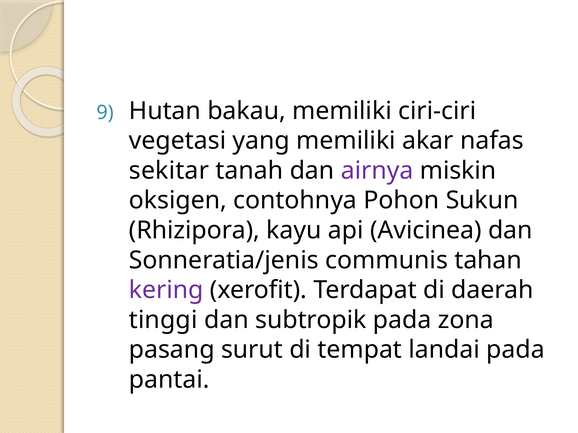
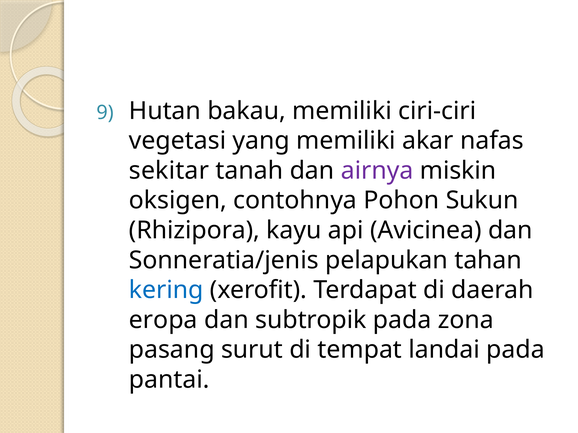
communis: communis -> pelapukan (387, 260)
kering colour: purple -> blue (166, 290)
tinggi: tinggi -> eropa (163, 320)
